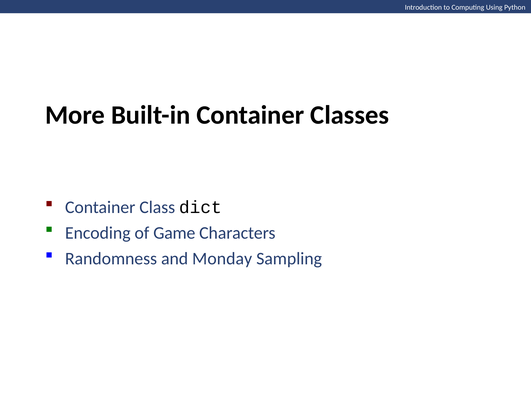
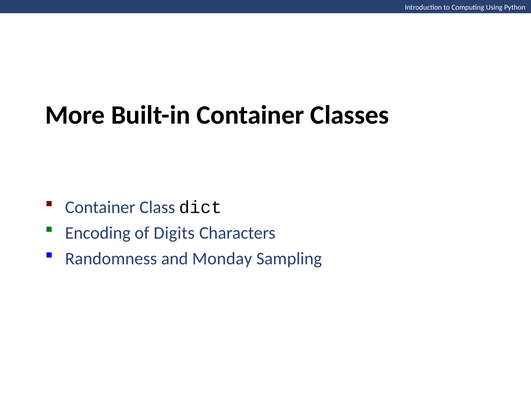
Game: Game -> Digits (174, 233)
